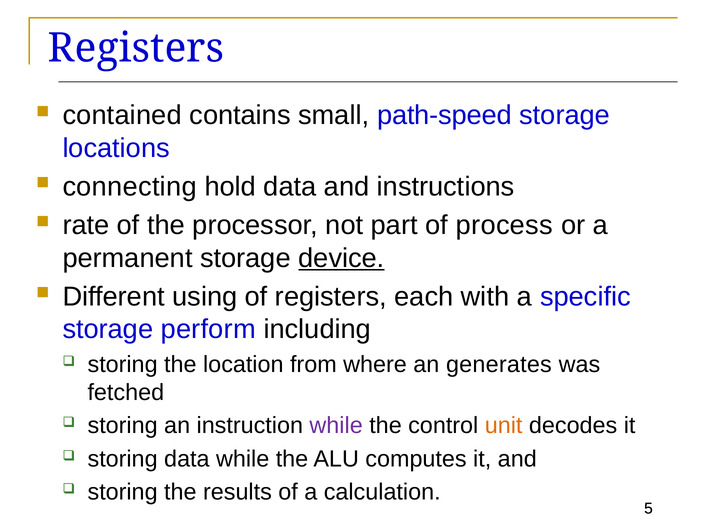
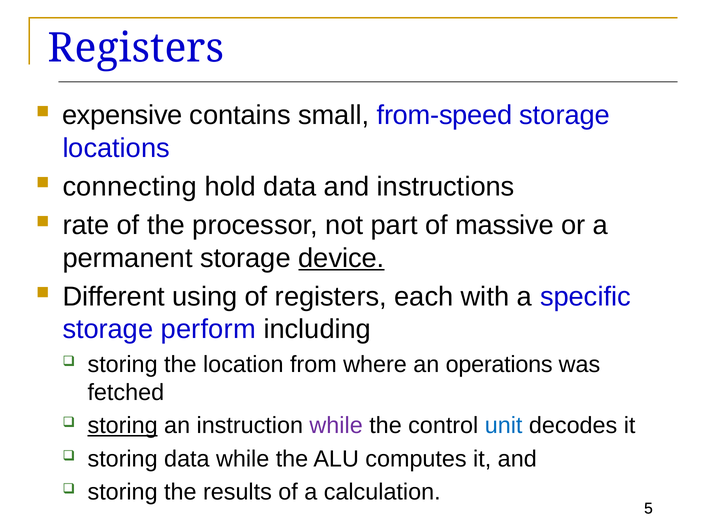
contained: contained -> expensive (122, 115)
path-speed: path-speed -> from-speed (445, 115)
process: process -> massive (505, 225)
generates: generates -> operations (499, 364)
storing underline: none -> present (123, 425)
unit colour: orange -> blue (504, 425)
